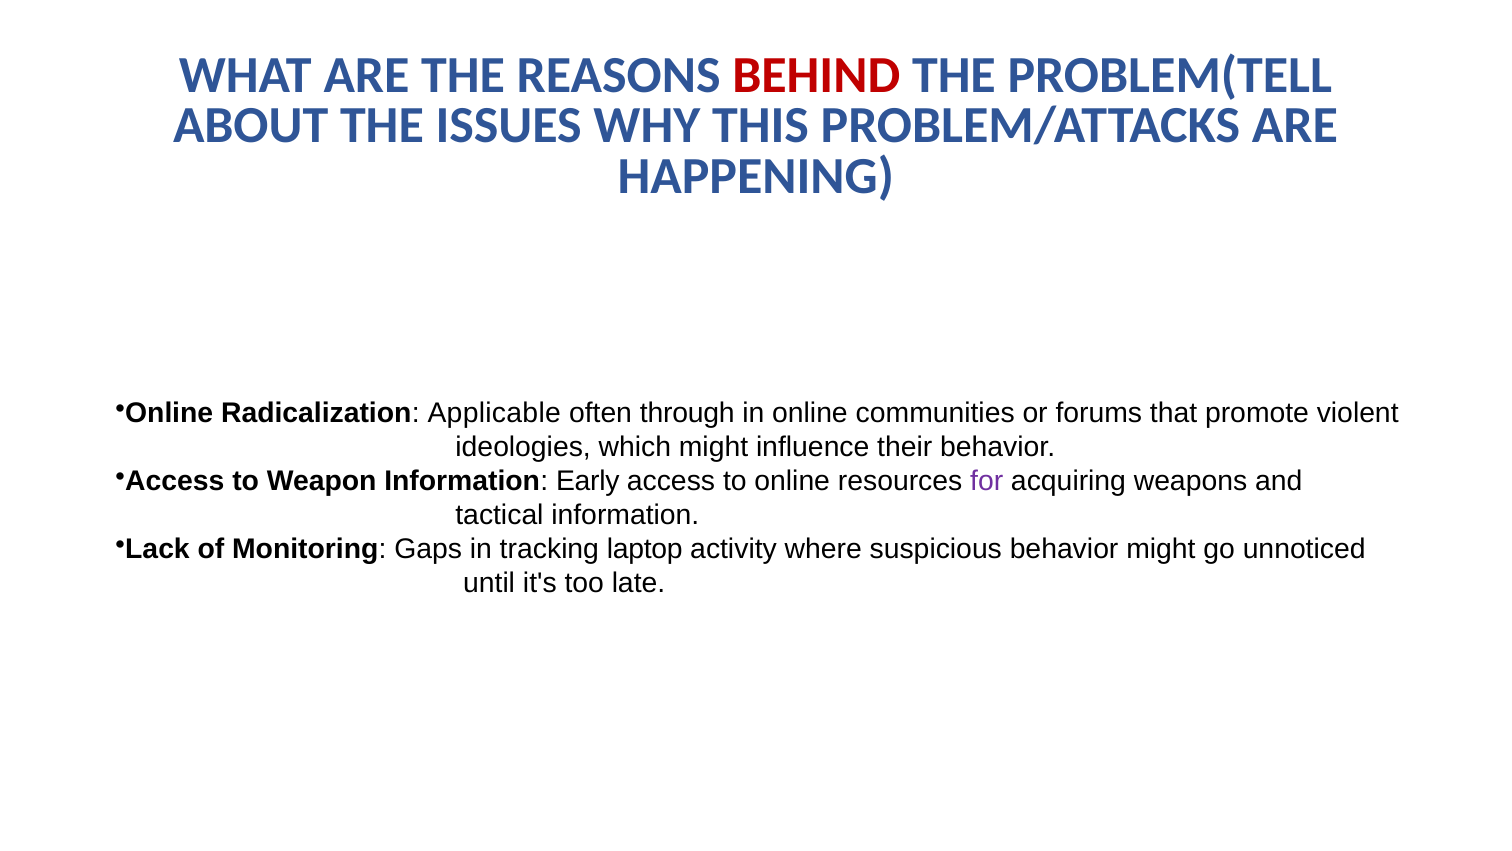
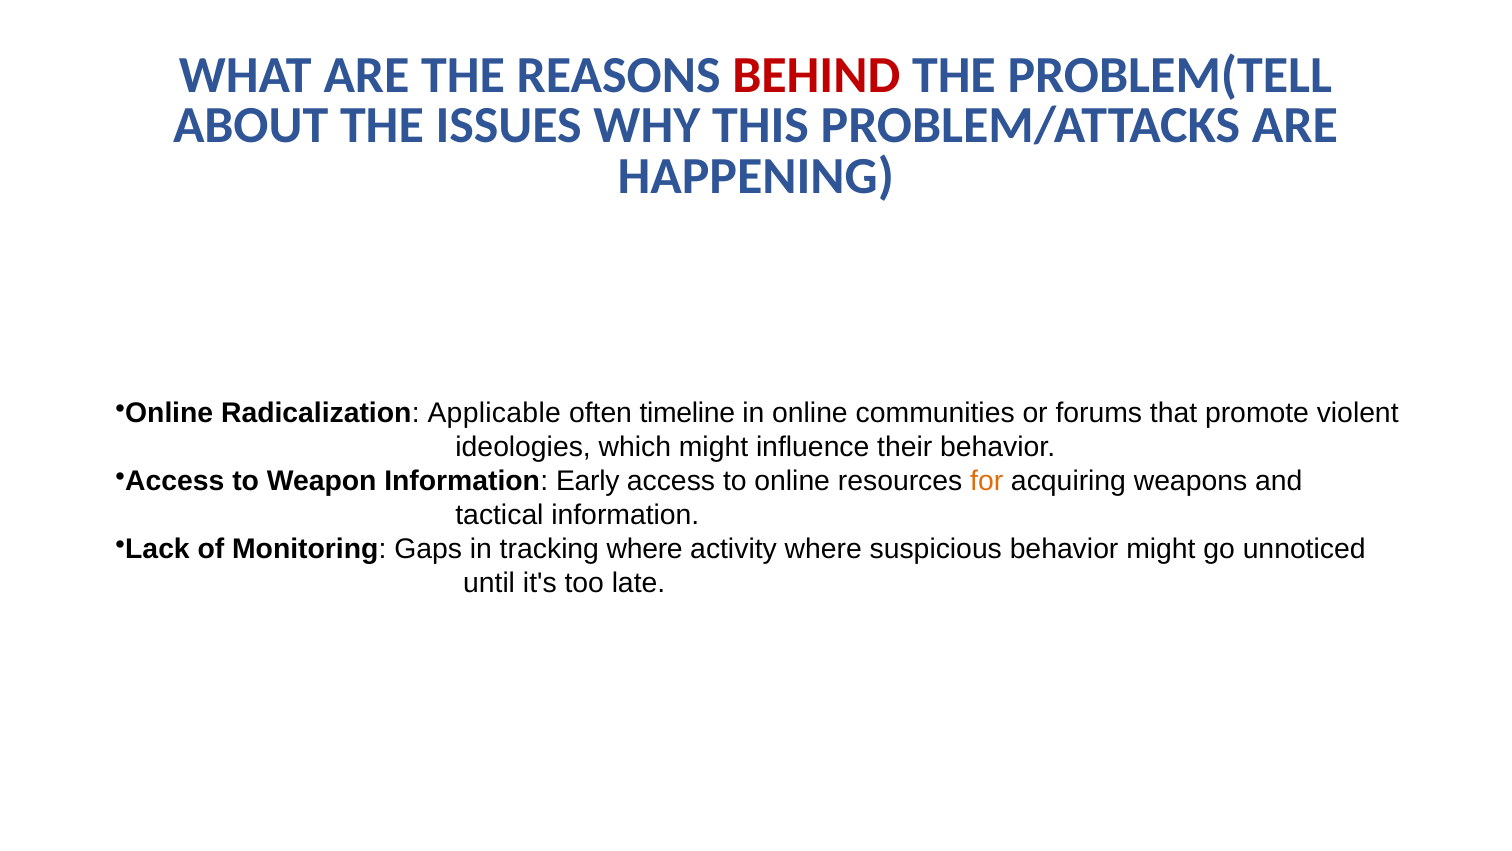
through: through -> timeline (687, 413)
for colour: purple -> orange (987, 481)
tracking laptop: laptop -> where (645, 549)
